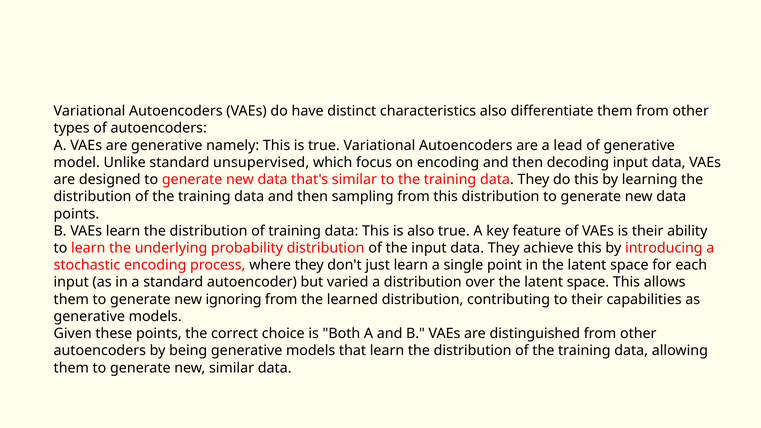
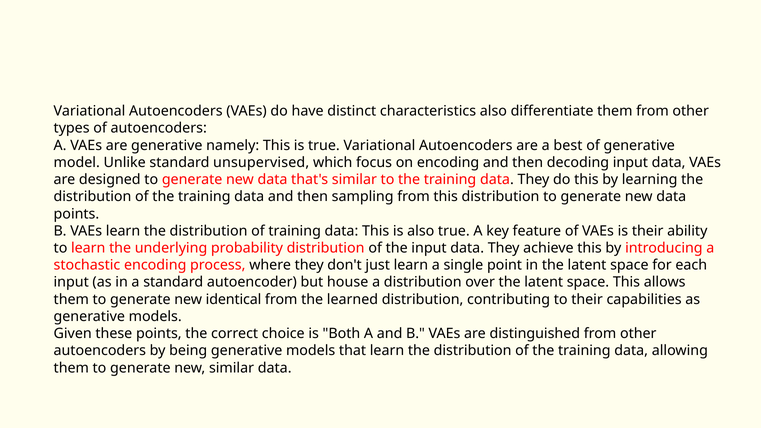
lead: lead -> best (568, 145)
varied: varied -> house (348, 282)
ignoring: ignoring -> identical (234, 299)
